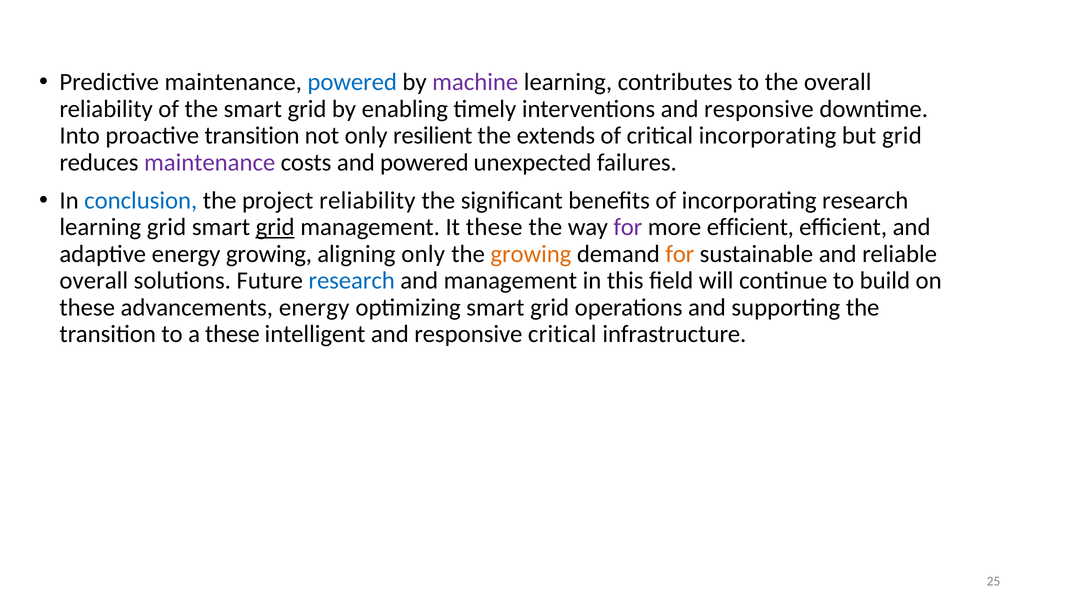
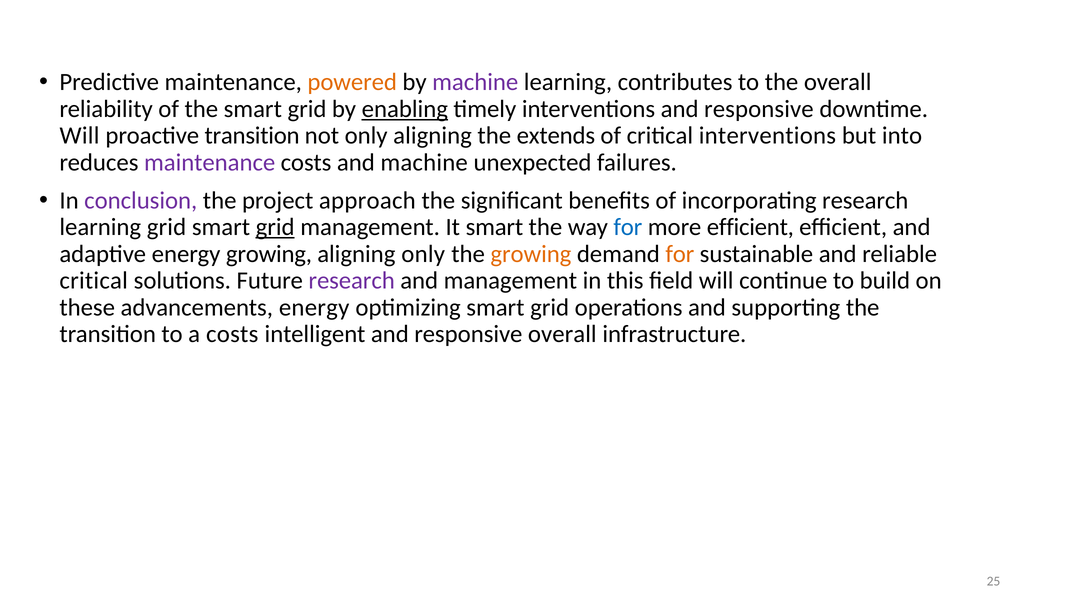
powered colour: blue -> orange (352, 82)
enabling underline: none -> present (405, 109)
Into: Into -> Will (80, 136)
only resilient: resilient -> aligning (433, 136)
critical incorporating: incorporating -> interventions (767, 136)
but grid: grid -> into (902, 136)
and powered: powered -> machine (424, 162)
conclusion colour: blue -> purple (141, 201)
project reliability: reliability -> approach (367, 201)
It these: these -> smart (494, 227)
for colour: purple -> blue (628, 227)
overall: overall -> critical (94, 281)
research colour: blue -> purple (352, 281)
a these: these -> costs (232, 334)
responsive critical: critical -> overall (562, 334)
